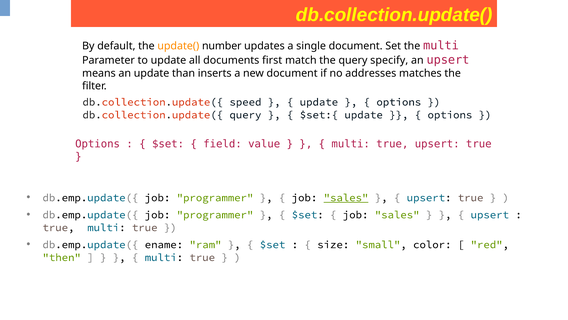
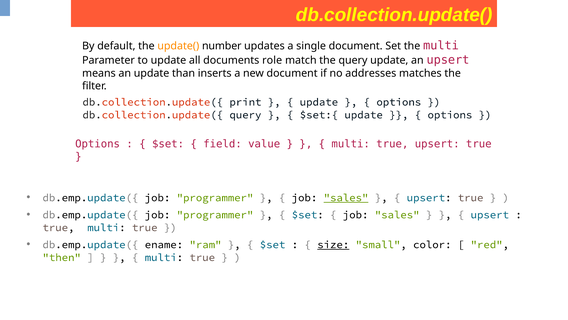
first: first -> role (272, 60)
query specify: specify -> update (389, 60)
speed: speed -> print (245, 102)
size underline: none -> present (333, 244)
